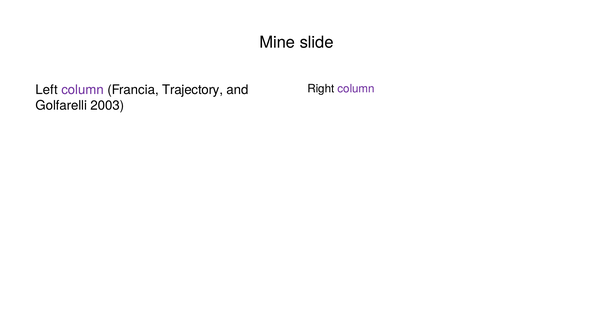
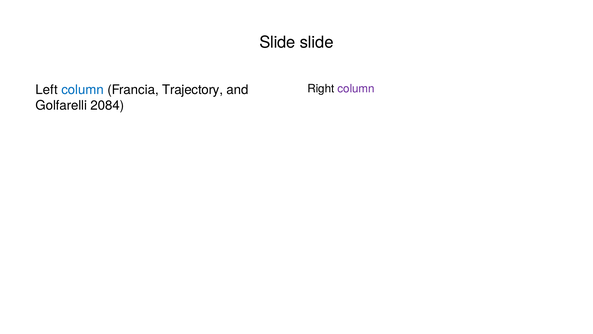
Mine: Mine -> Slide (277, 42)
column colour: purple -> blue (83, 90)
2003: 2003 -> 2084 (107, 105)
